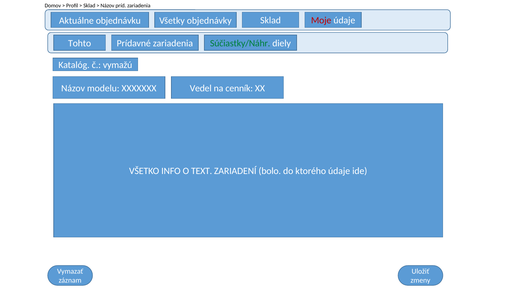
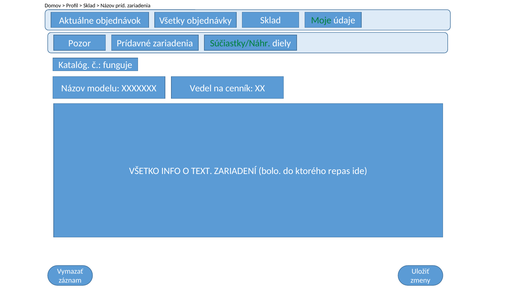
Moje colour: red -> green (321, 20)
objednávku: objednávku -> objednávok (118, 21)
Tohto: Tohto -> Pozor (80, 43)
vymažú: vymažú -> funguje (118, 65)
ktorého údaje: údaje -> repas (339, 171)
